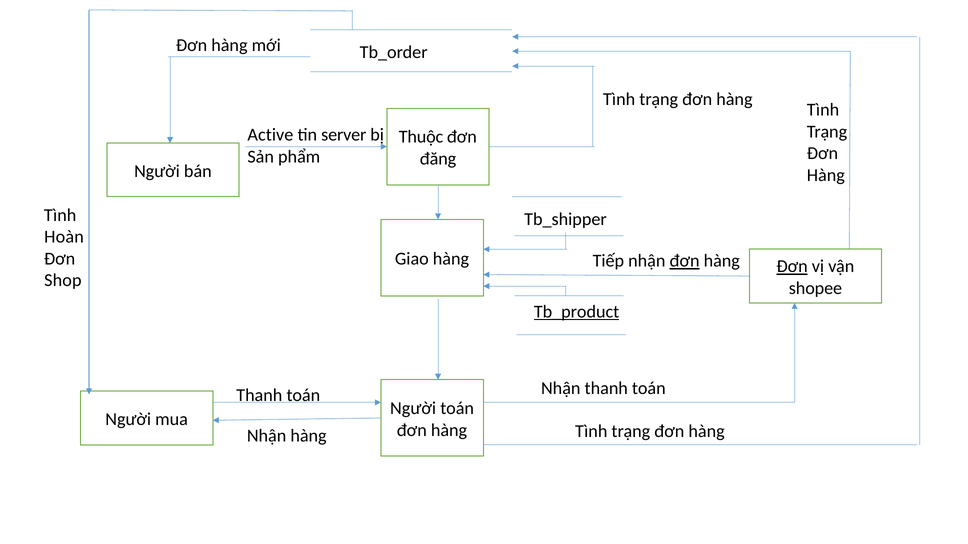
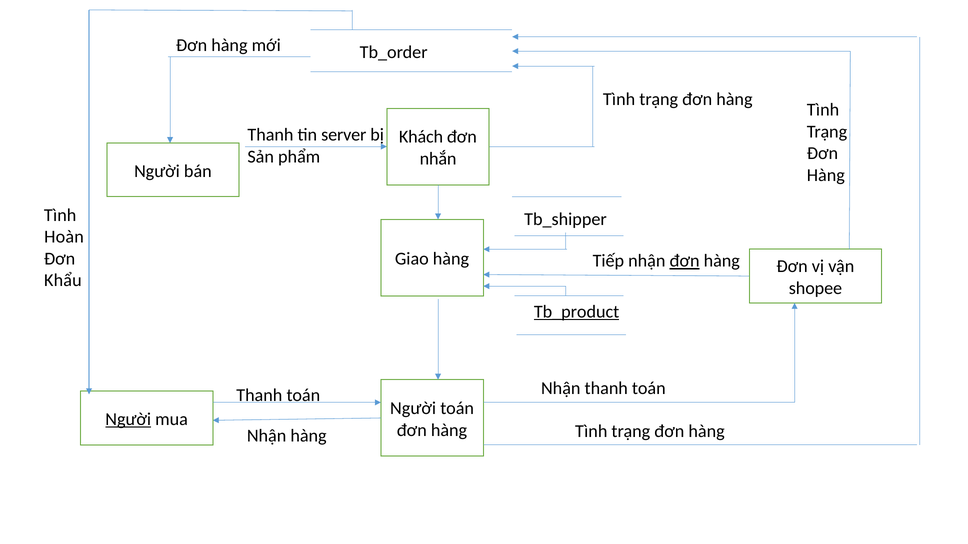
Active: Active -> Thanh (270, 135)
Thuộc: Thuộc -> Khách (421, 137)
đăng: đăng -> nhắn (438, 159)
Đơn underline: present -> none (792, 267)
Shop: Shop -> Khẩu (63, 281)
Người underline: none -> present (128, 420)
